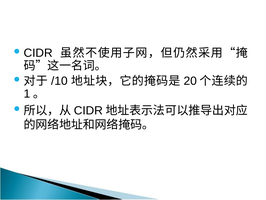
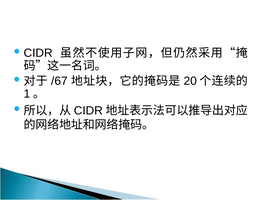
/10: /10 -> /67 (59, 81)
